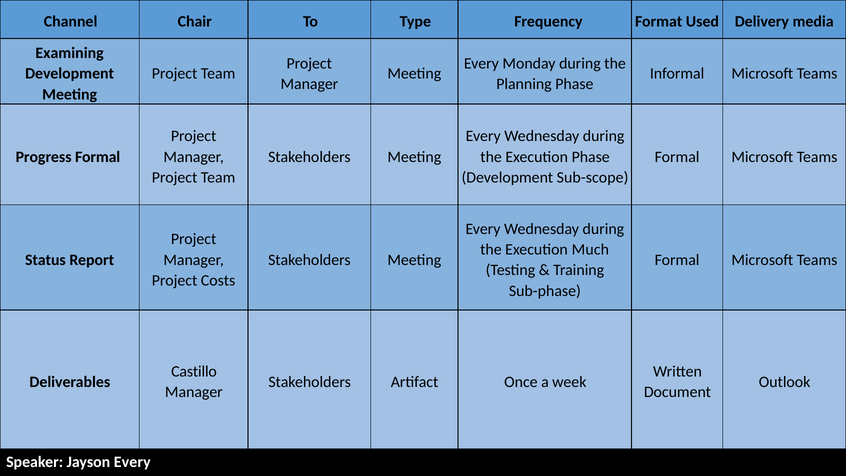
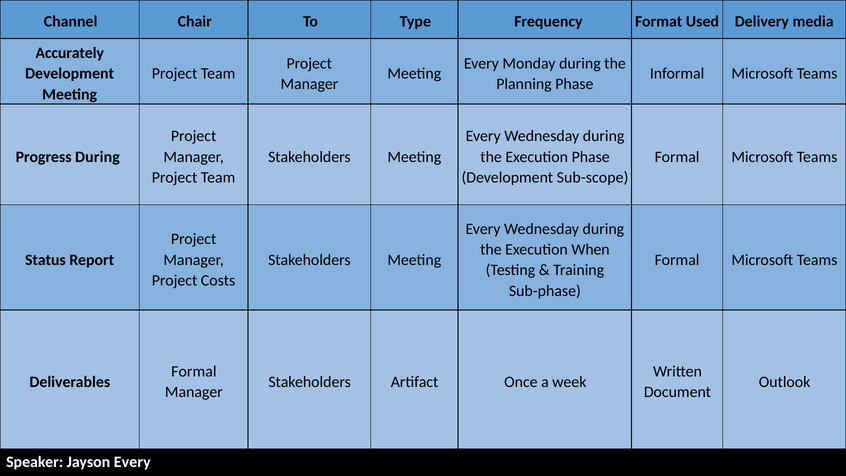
Examining: Examining -> Accurately (70, 53)
Progress Formal: Formal -> During (97, 157)
Much: Much -> When (591, 249)
Castillo: Castillo -> Formal (194, 371)
